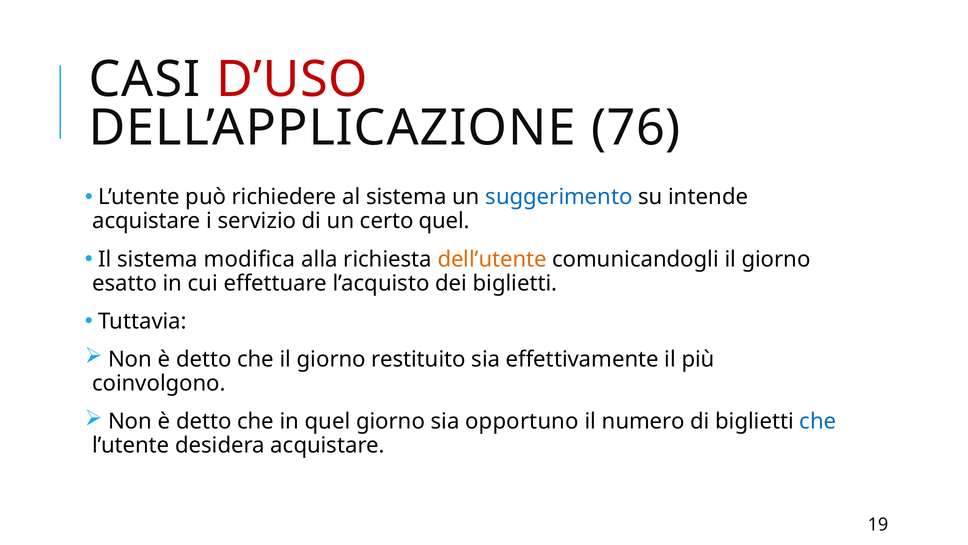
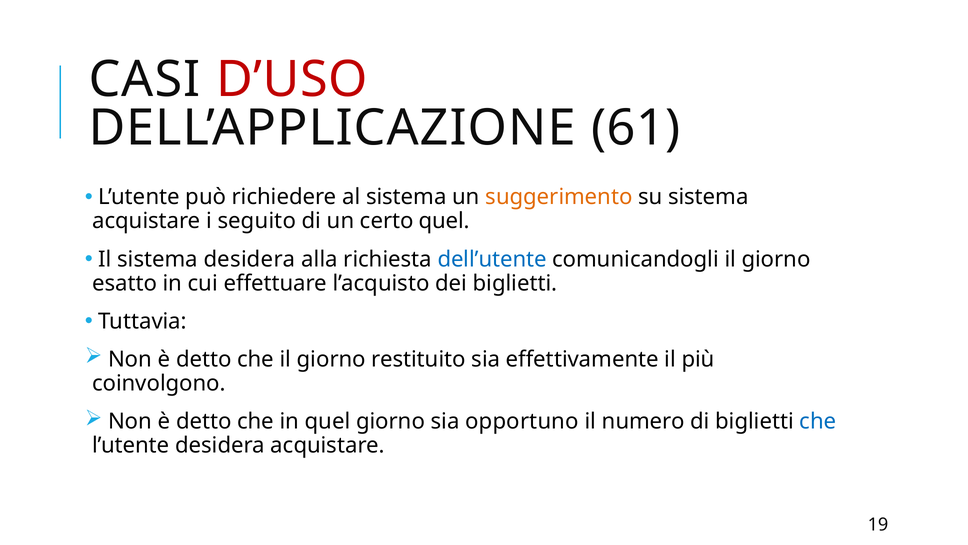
76: 76 -> 61 (636, 128)
suggerimento colour: blue -> orange (559, 197)
su intende: intende -> sistema (708, 197)
servizio: servizio -> seguito (257, 221)
sistema modifica: modifica -> desidera (249, 259)
dell’utente colour: orange -> blue (492, 259)
